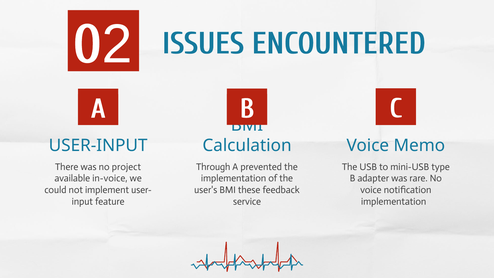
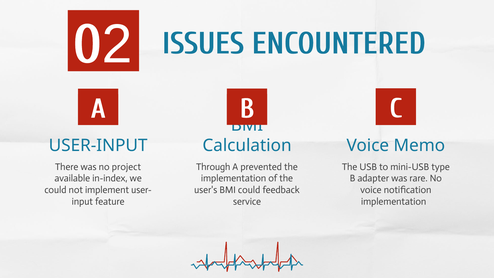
in-voice: in-voice -> in-index (110, 178)
BMI these: these -> could (249, 190)
